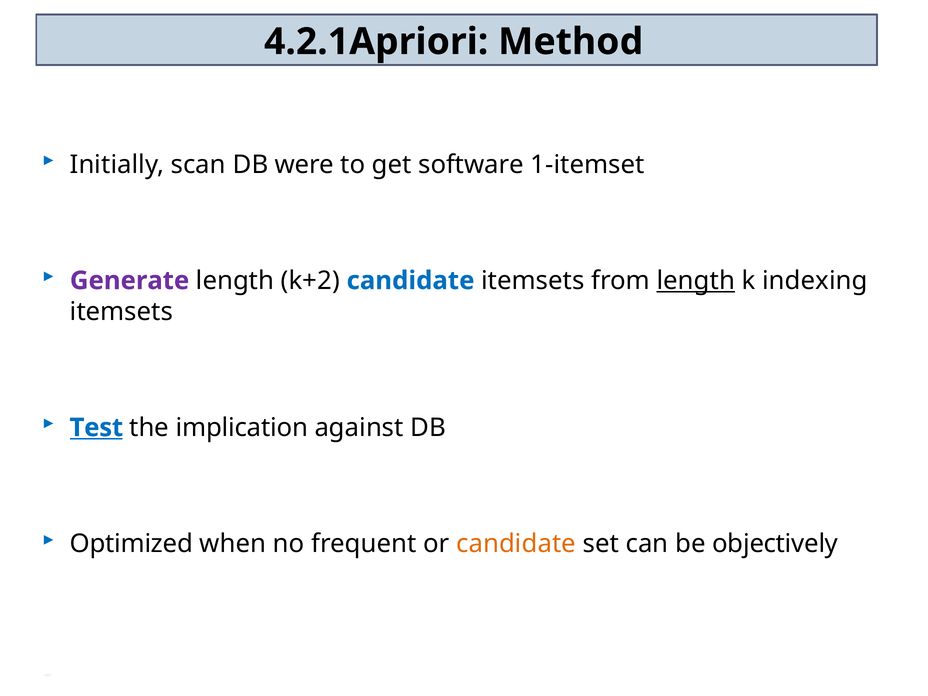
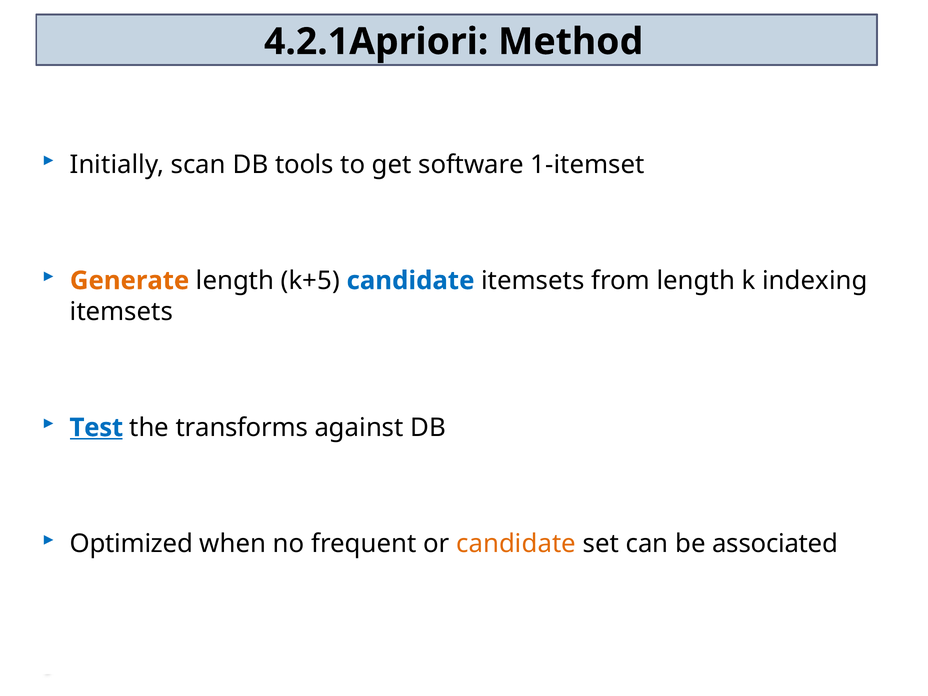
were: were -> tools (304, 165)
Generate colour: purple -> orange (130, 281)
k+2: k+2 -> k+5 (310, 281)
length underline: present -> none (696, 281)
implication: implication -> transforms (242, 428)
objectively: objectively -> associated (775, 544)
